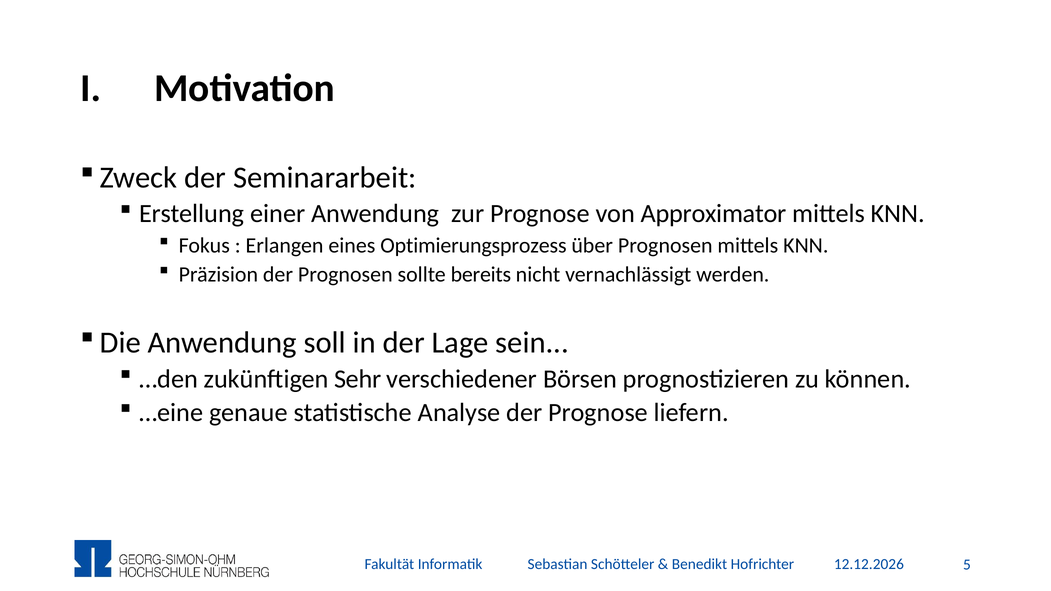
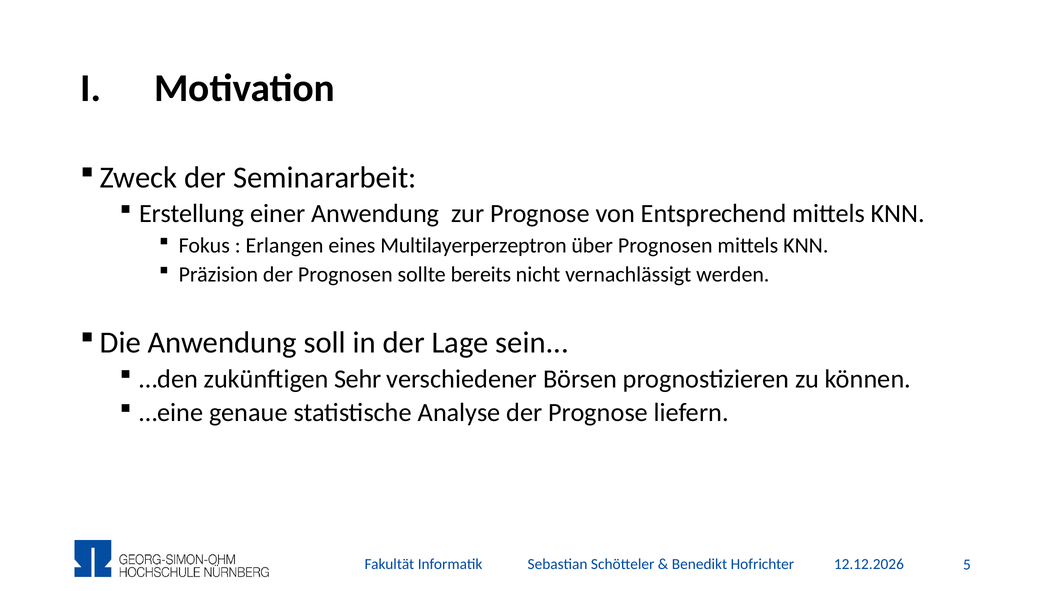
Approximator: Approximator -> Entsprechend (714, 214)
Optimierungsprozess: Optimierungsprozess -> Multilayerperzeptron (473, 245)
